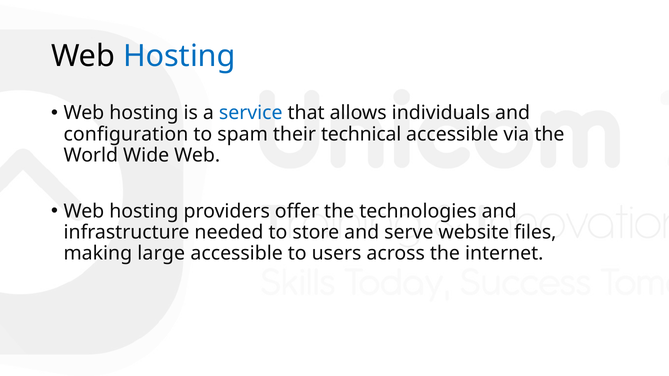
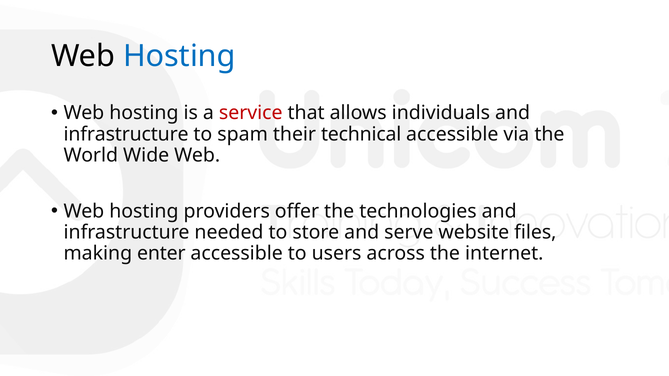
service colour: blue -> red (251, 113)
configuration: configuration -> infrastructure (126, 134)
large: large -> enter (161, 254)
